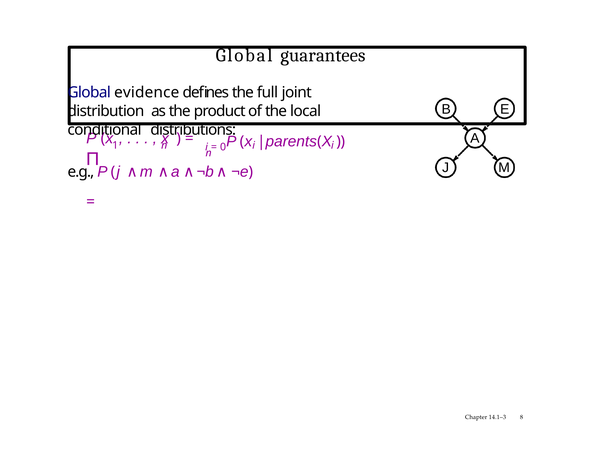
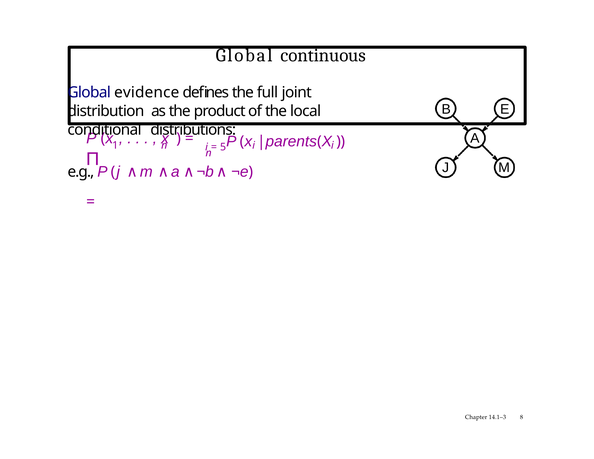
guarantees: guarantees -> continuous (323, 55)
0: 0 -> 5 (223, 147)
